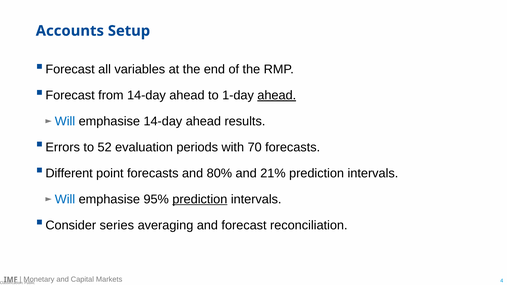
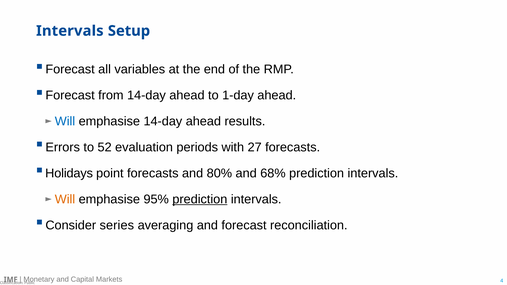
Accounts: Accounts -> Intervals (70, 31)
ahead underline: present -> none (277, 95)
70: 70 -> 27 (255, 147)
Different: Different -> Holidays (69, 173)
21%: 21% -> 68% (273, 173)
Will colour: blue -> orange (65, 199)
